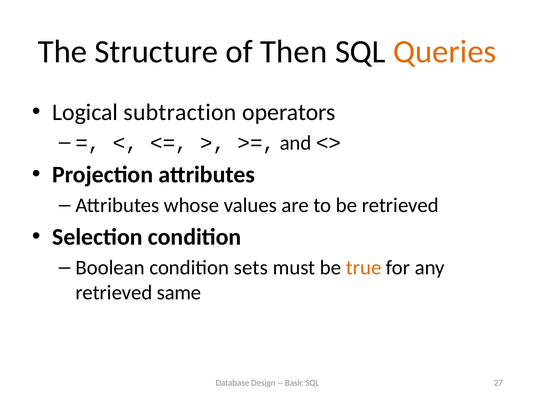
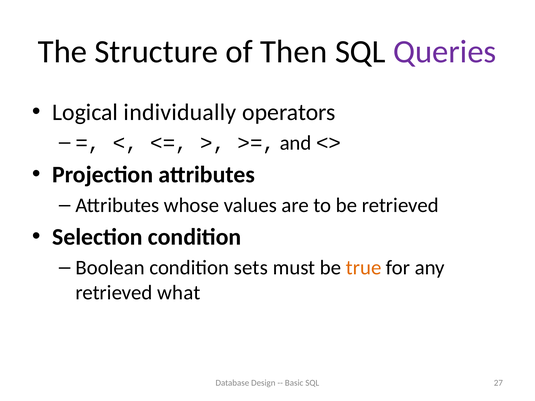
Queries colour: orange -> purple (445, 52)
subtraction: subtraction -> individually (180, 112)
same: same -> what (179, 293)
